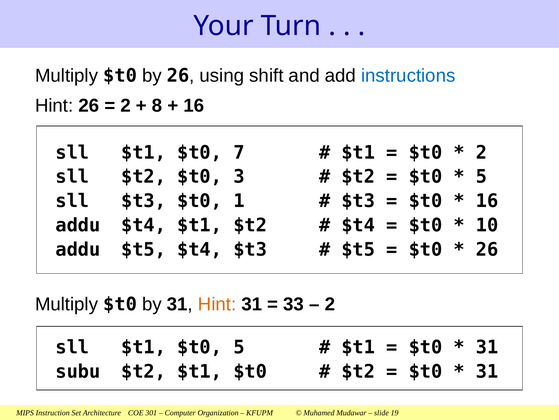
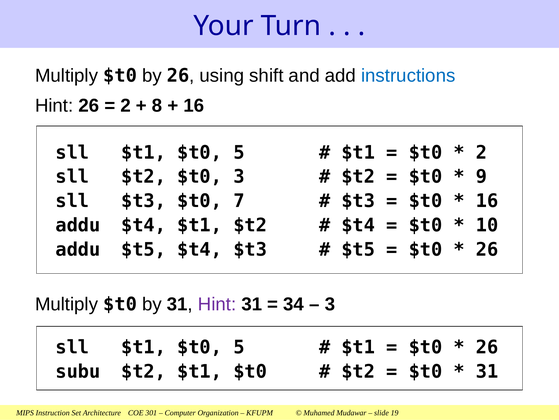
7: 7 -> 5 (239, 152)
5: 5 -> 9 (482, 176)
1: 1 -> 7 (239, 201)
Hint colour: orange -> purple (217, 304)
33: 33 -> 34 (294, 304)
2: 2 -> 3 (330, 304)
31: 31 -> 26 (487, 347)
